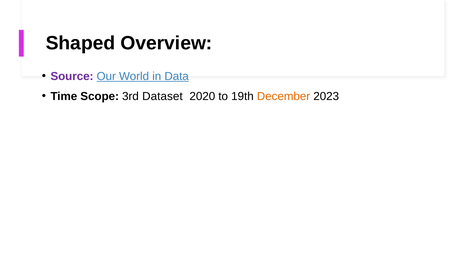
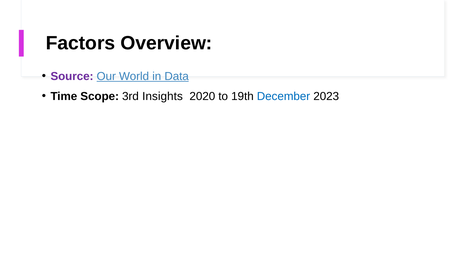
Shaped: Shaped -> Factors (80, 43)
Dataset: Dataset -> Insights (162, 96)
December colour: orange -> blue (284, 96)
